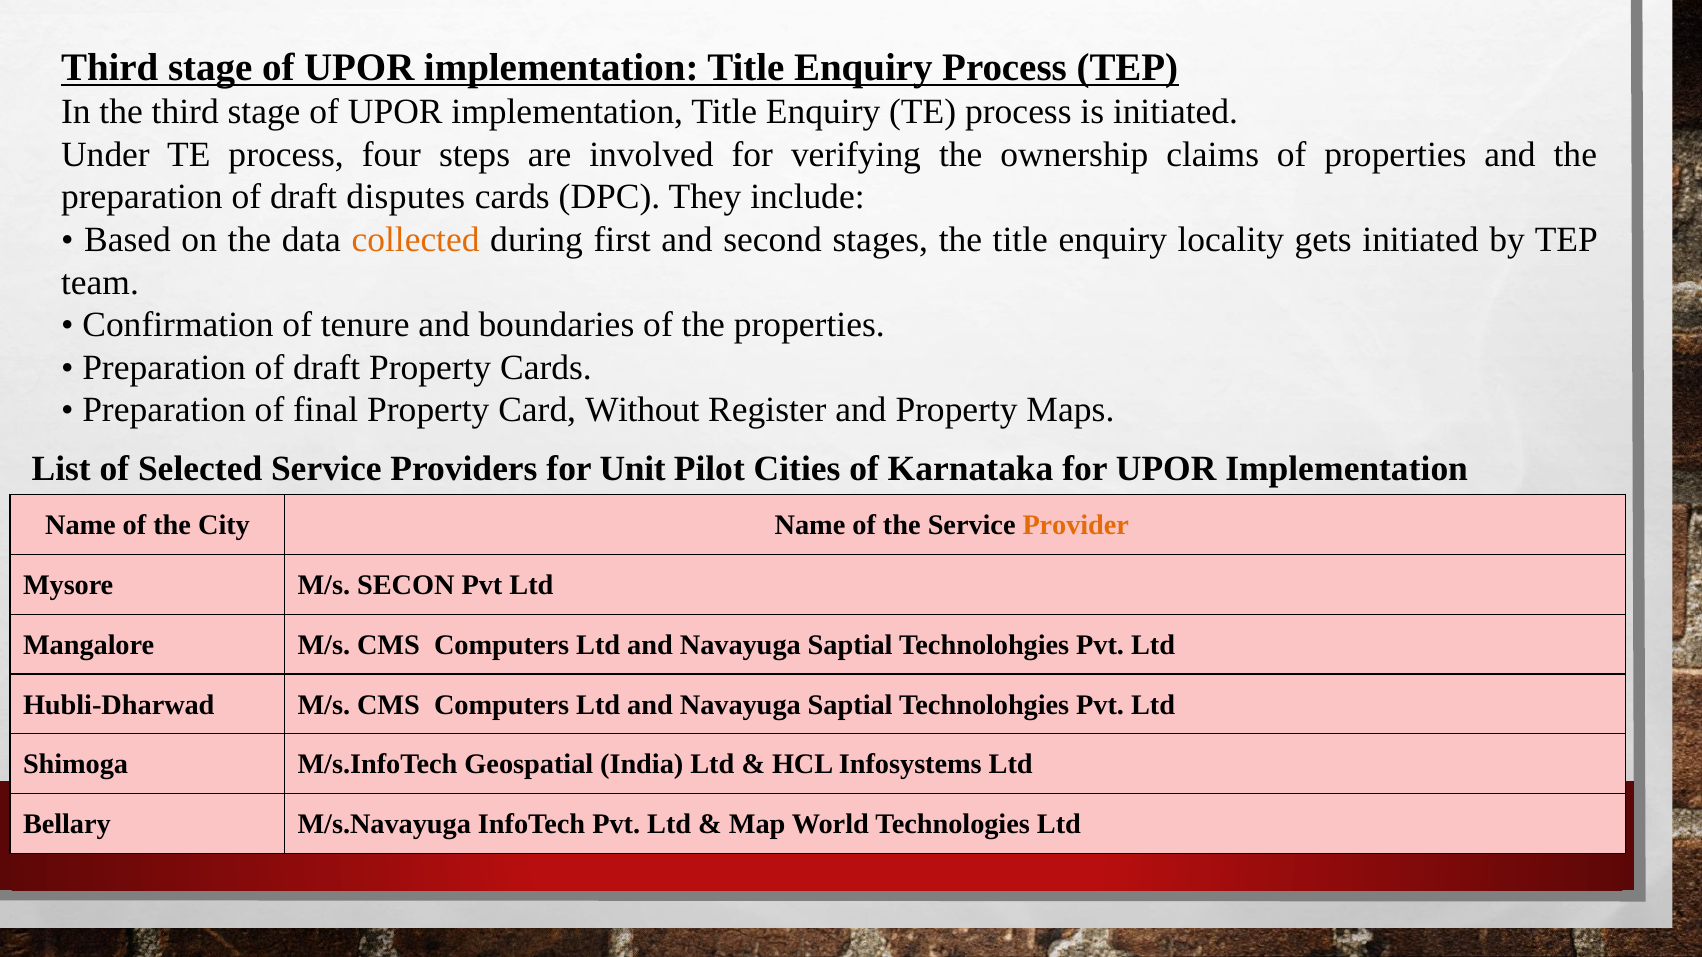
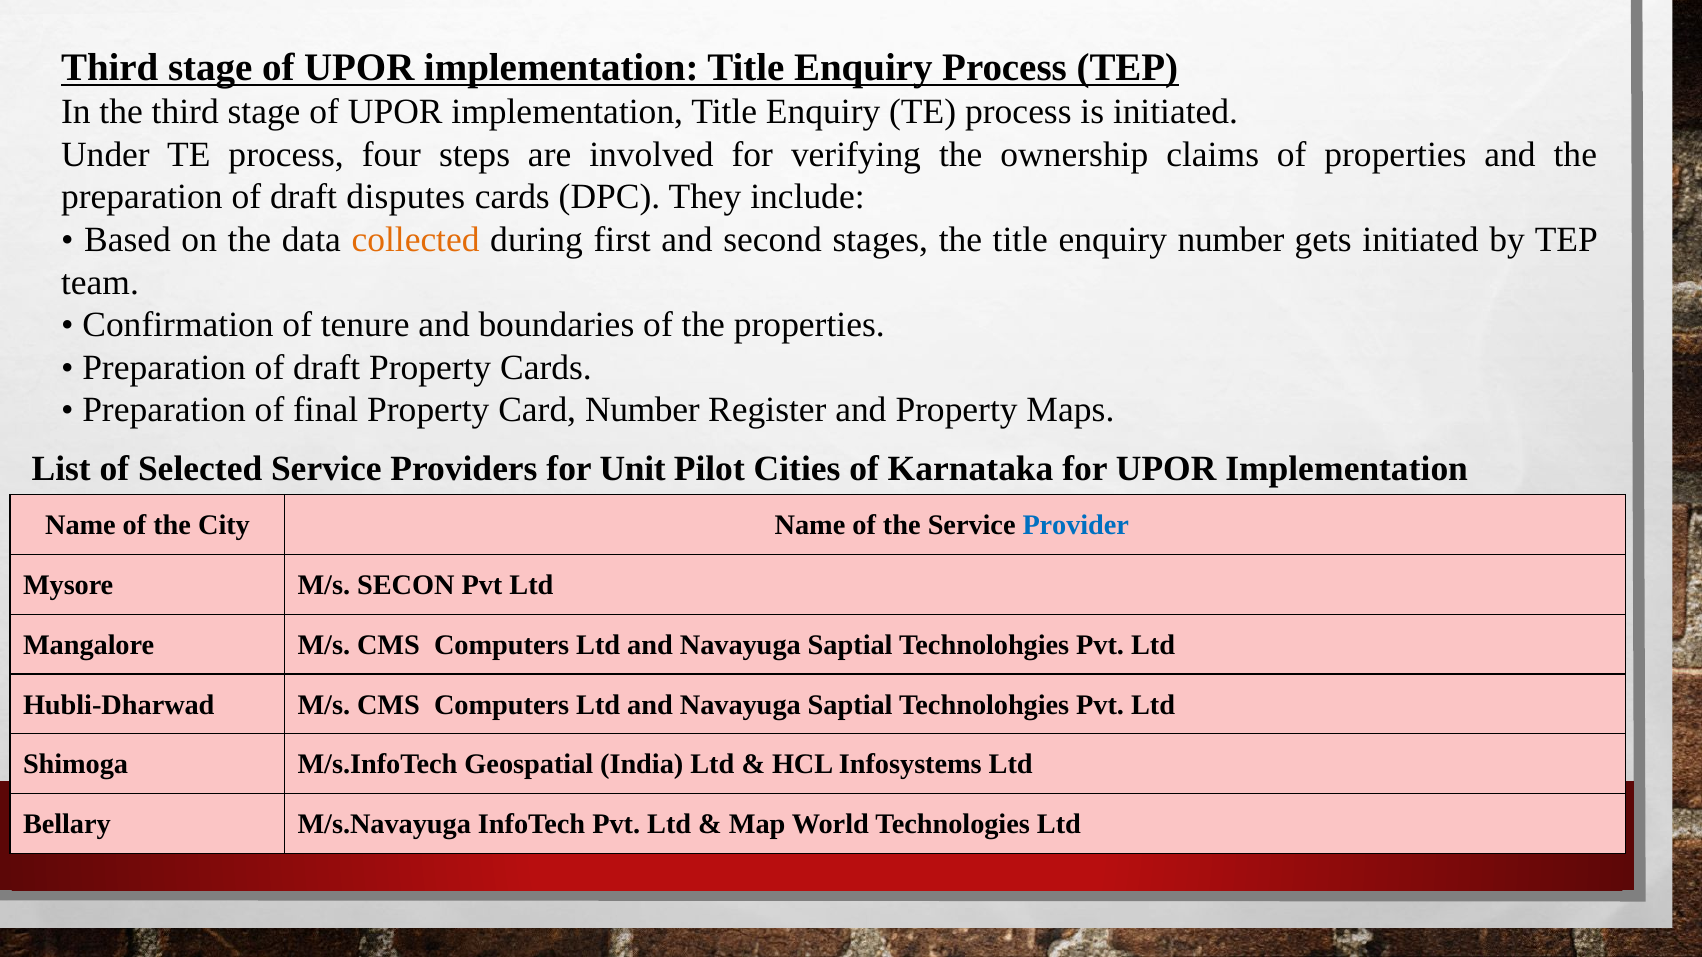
enquiry locality: locality -> number (1231, 240)
Card Without: Without -> Number (642, 410)
Provider colour: orange -> blue (1076, 526)
